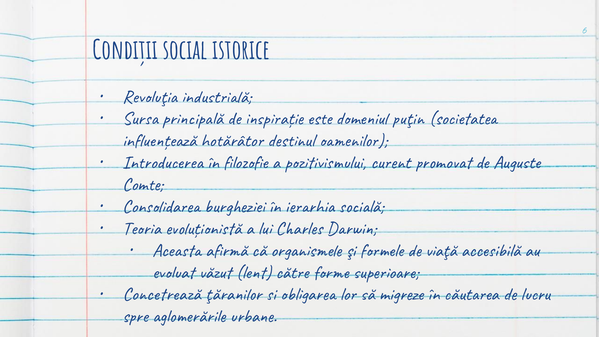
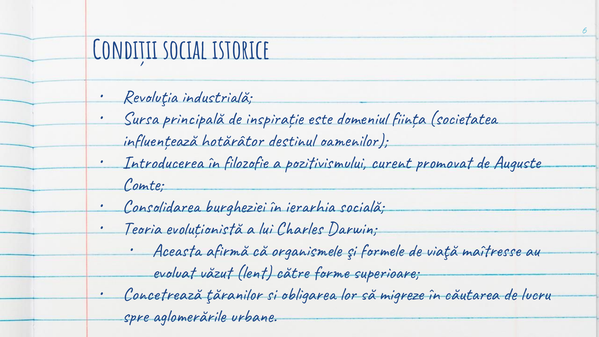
puţin: puţin -> ființa (408, 119)
accesibilă: accesibilă -> maîtresse (491, 250)
